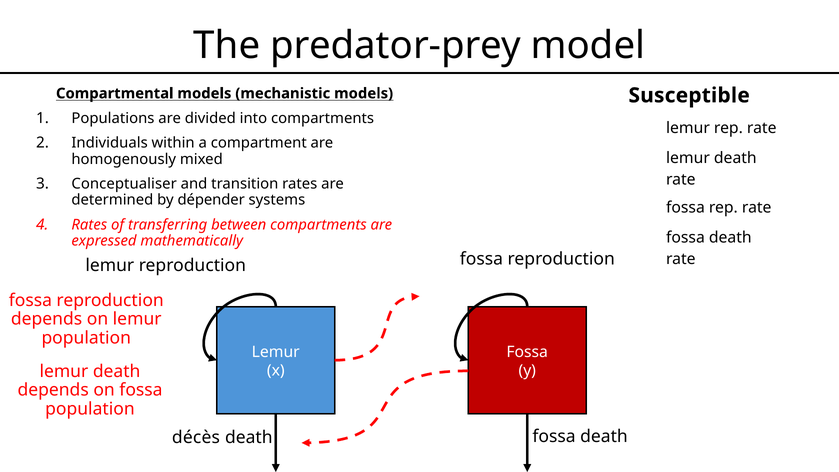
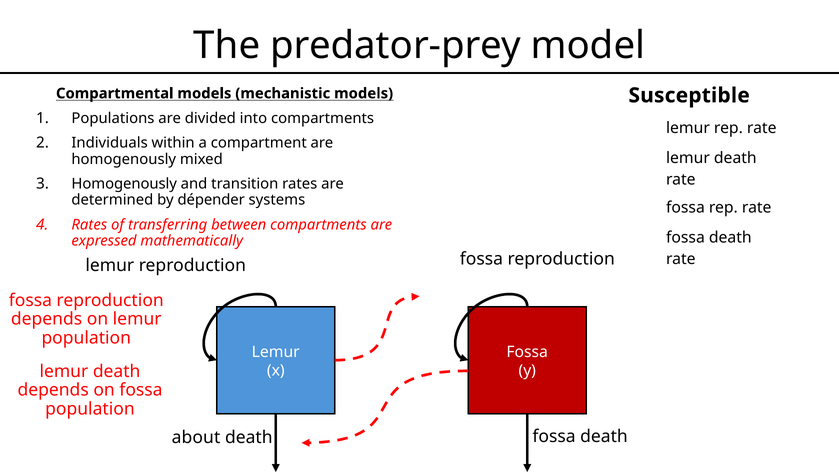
Conceptualiser: Conceptualiser -> Homogenously (124, 184)
décès: décès -> about (196, 437)
